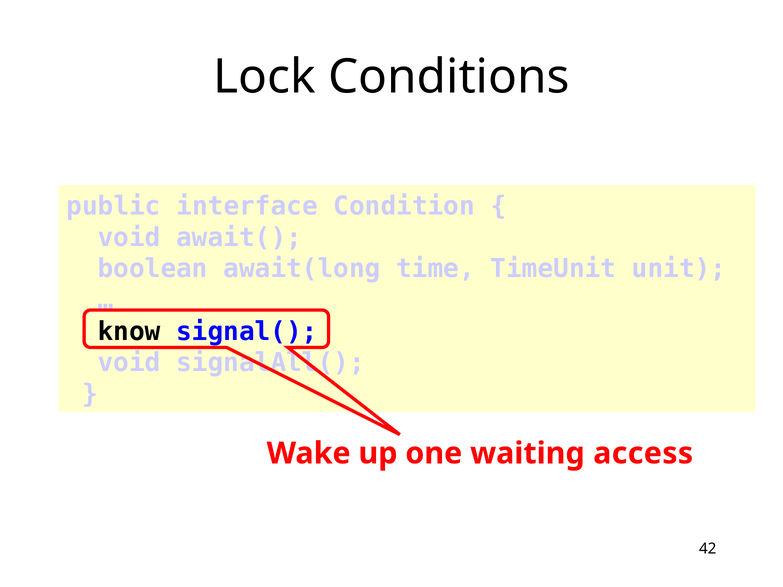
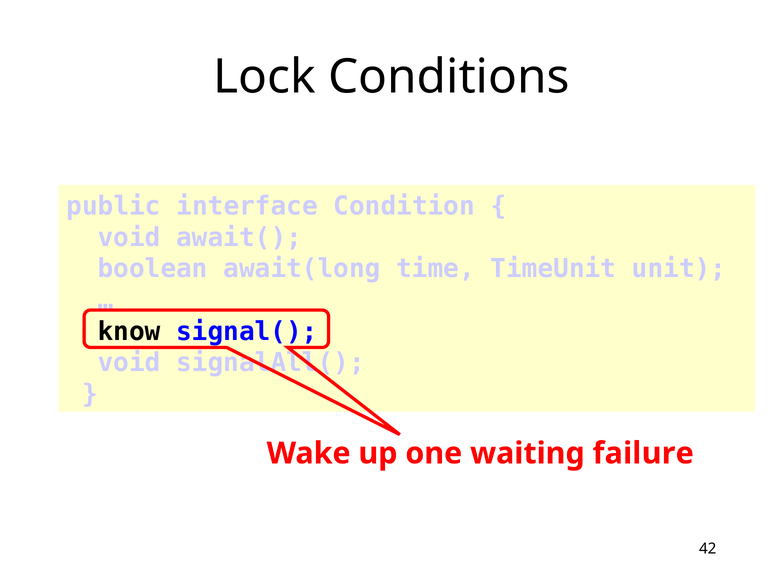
access: access -> failure (643, 454)
